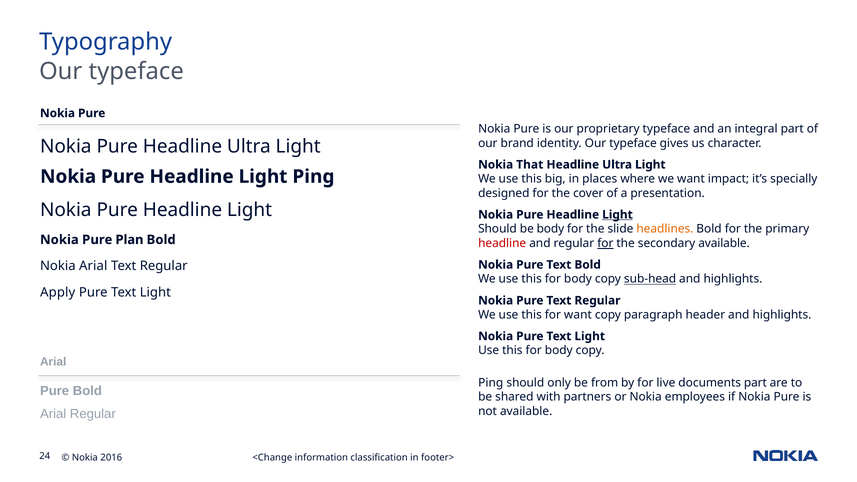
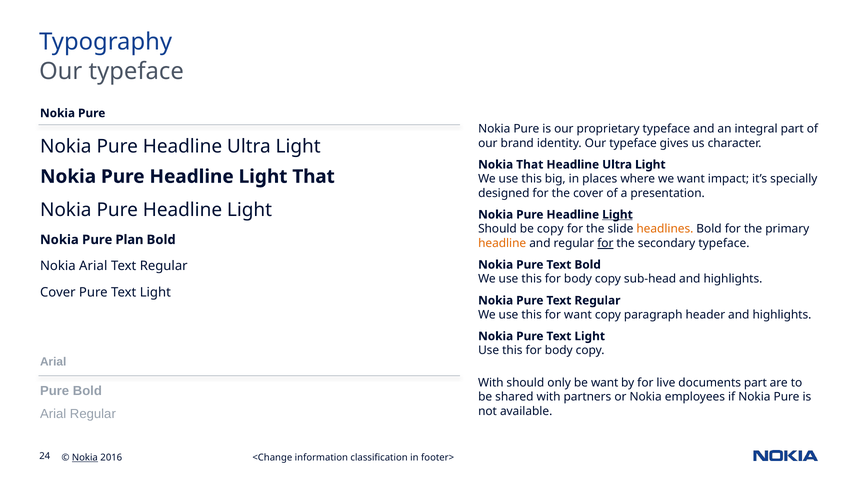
Light Ping: Ping -> That (314, 177)
be body: body -> copy (550, 229)
headline colour: red -> orange (502, 243)
secondary available: available -> typeface (724, 243)
sub-head underline: present -> none (650, 279)
Apply: Apply -> Cover (58, 293)
Ping: Ping -> With (491, 383)
be from: from -> want (605, 383)
Nokia underline: none -> present (85, 458)
